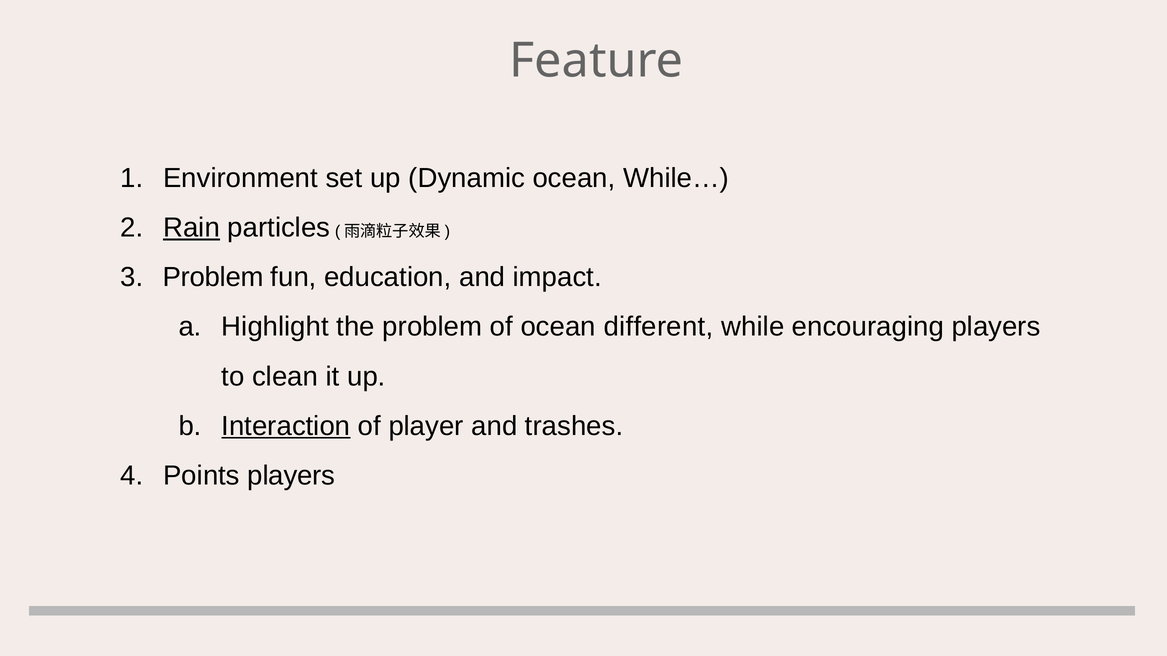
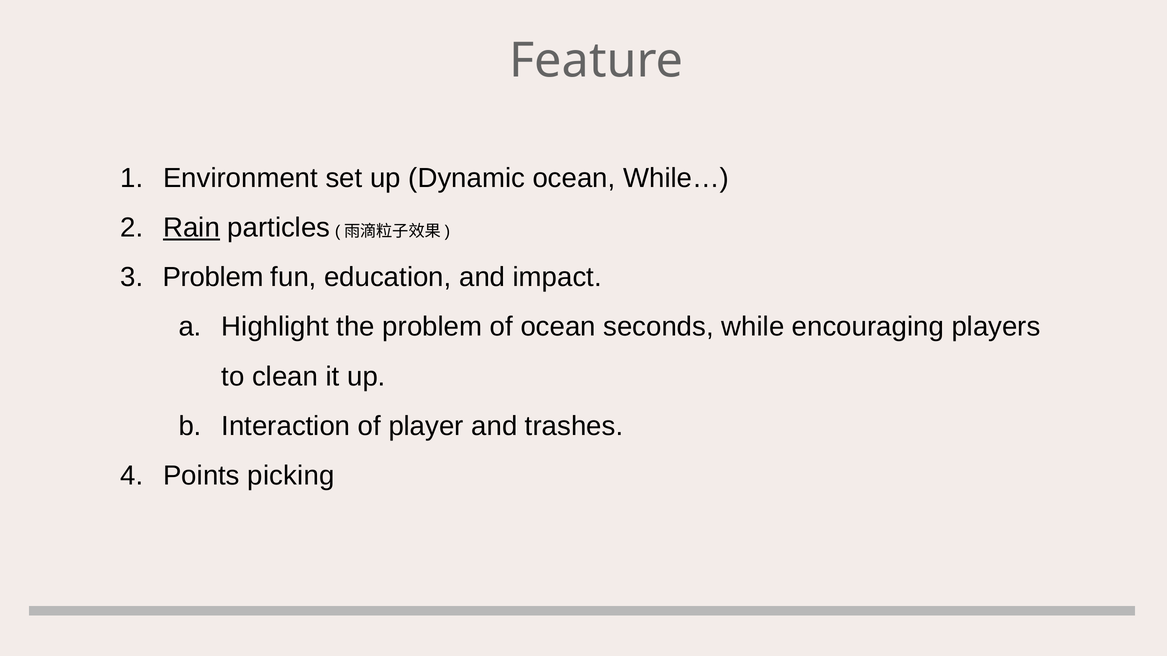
different: different -> seconds (659, 327)
Interaction underline: present -> none (286, 426)
Points players: players -> picking (291, 476)
